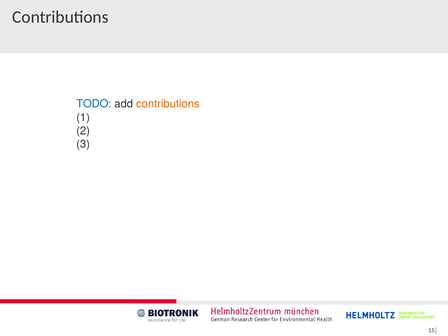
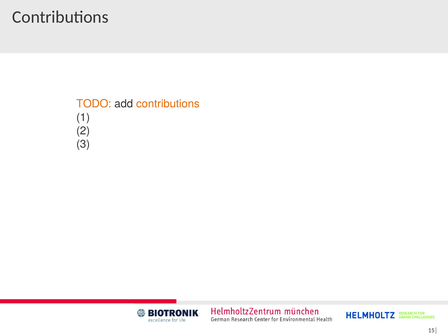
TODO colour: blue -> orange (94, 104)
